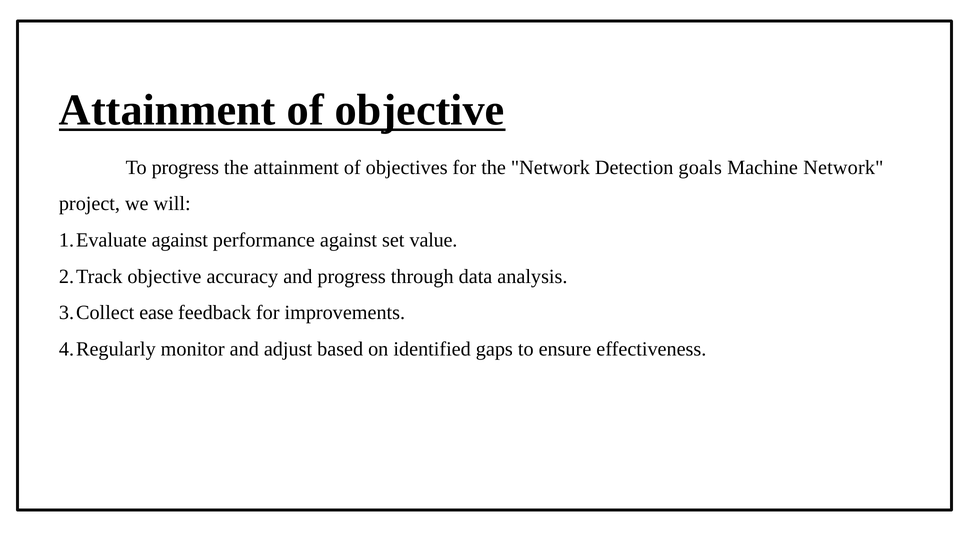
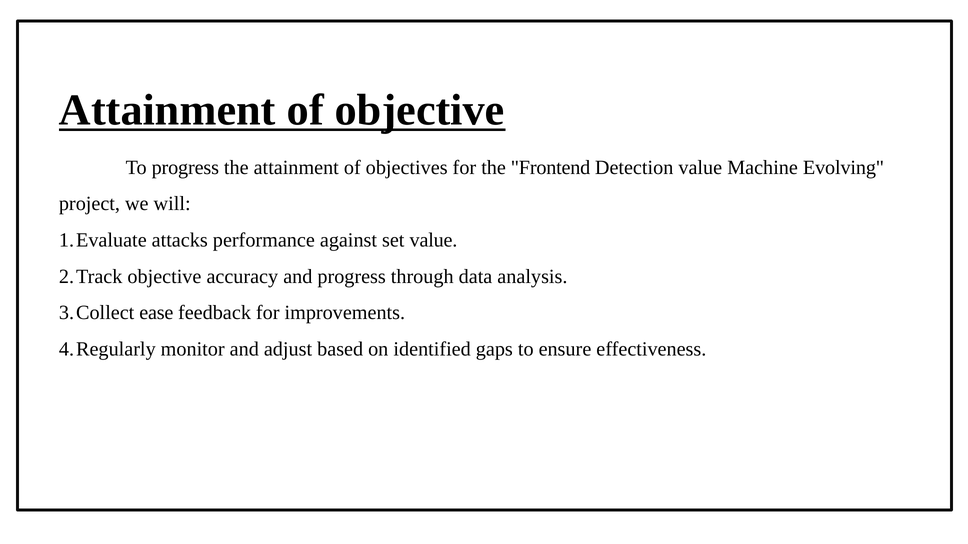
the Network: Network -> Frontend (551, 168)
Detection goals: goals -> value (700, 168)
Machine Network: Network -> Evolving (844, 168)
against: against -> attacks (180, 240)
